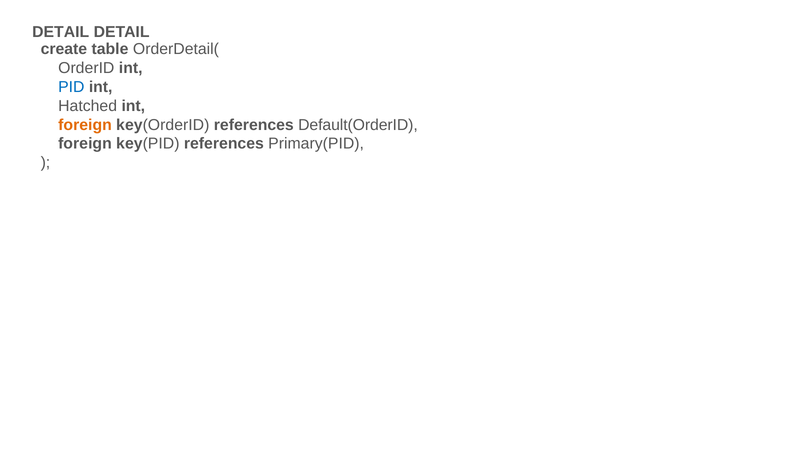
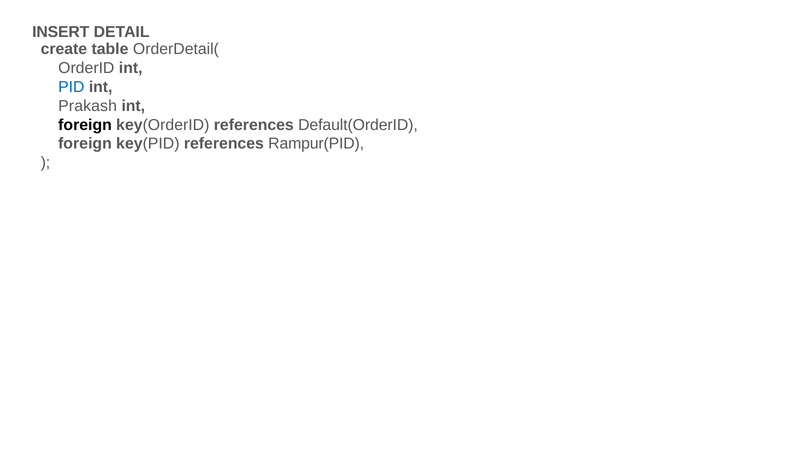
DETAIL: DETAIL -> INSERT (61, 32)
Hatched: Hatched -> Prakash (88, 106)
foreign colour: orange -> black (85, 125)
Primary(PID: Primary(PID -> Rampur(PID (316, 144)
